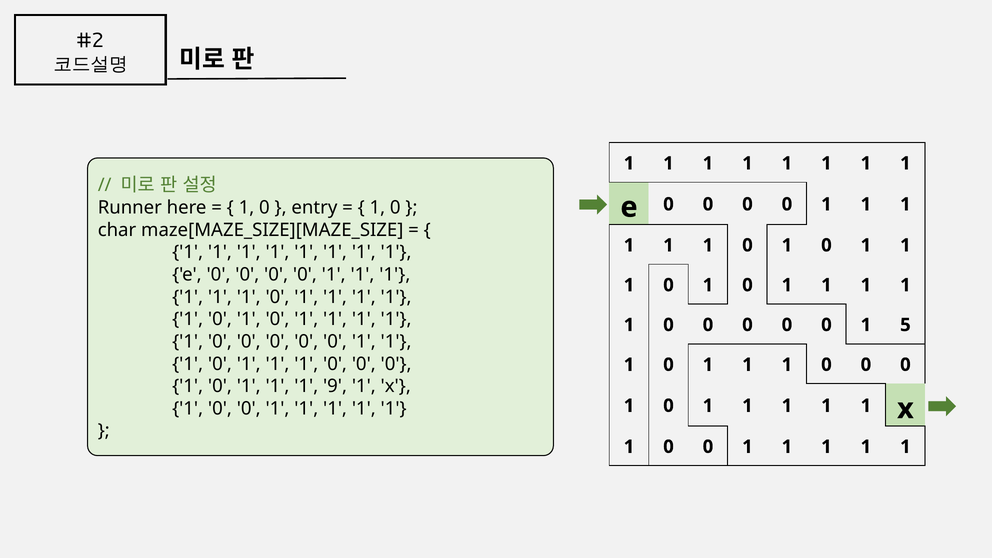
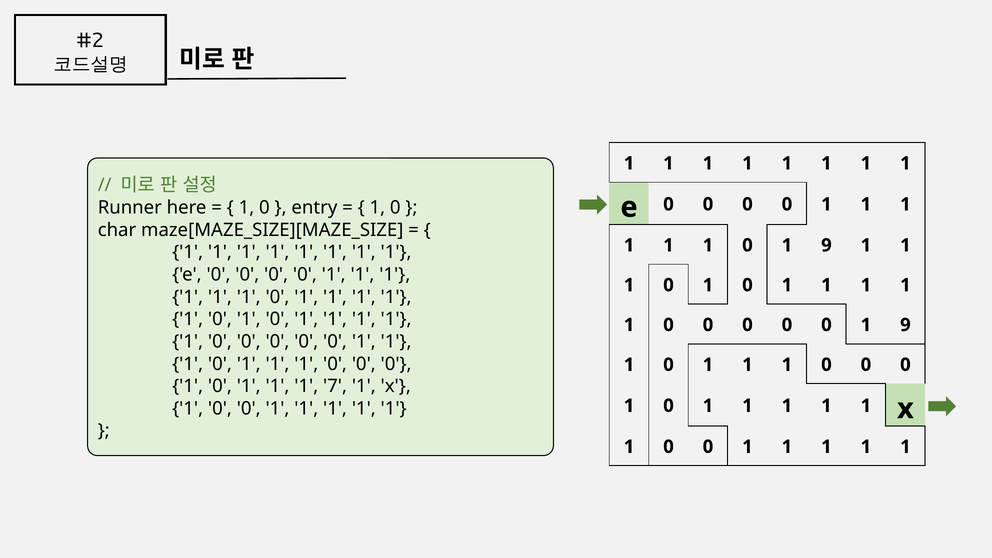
0: 0 -> 9 (826, 245)
0 0 1 5: 5 -> 9 (905, 325)
9: 9 -> 7 (335, 386)
